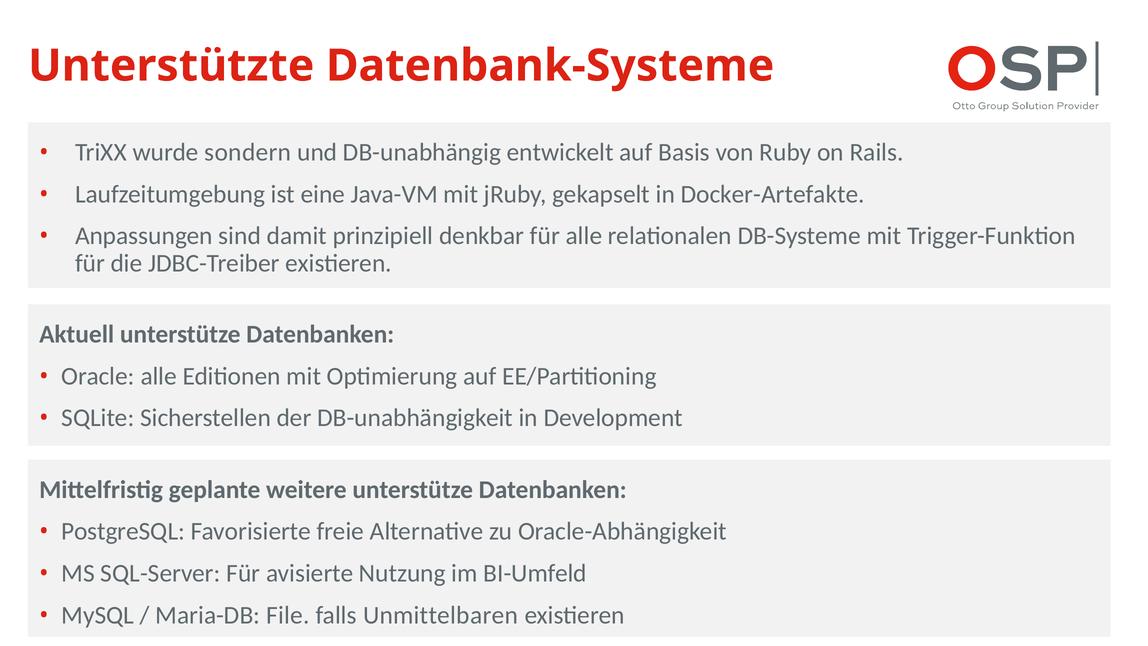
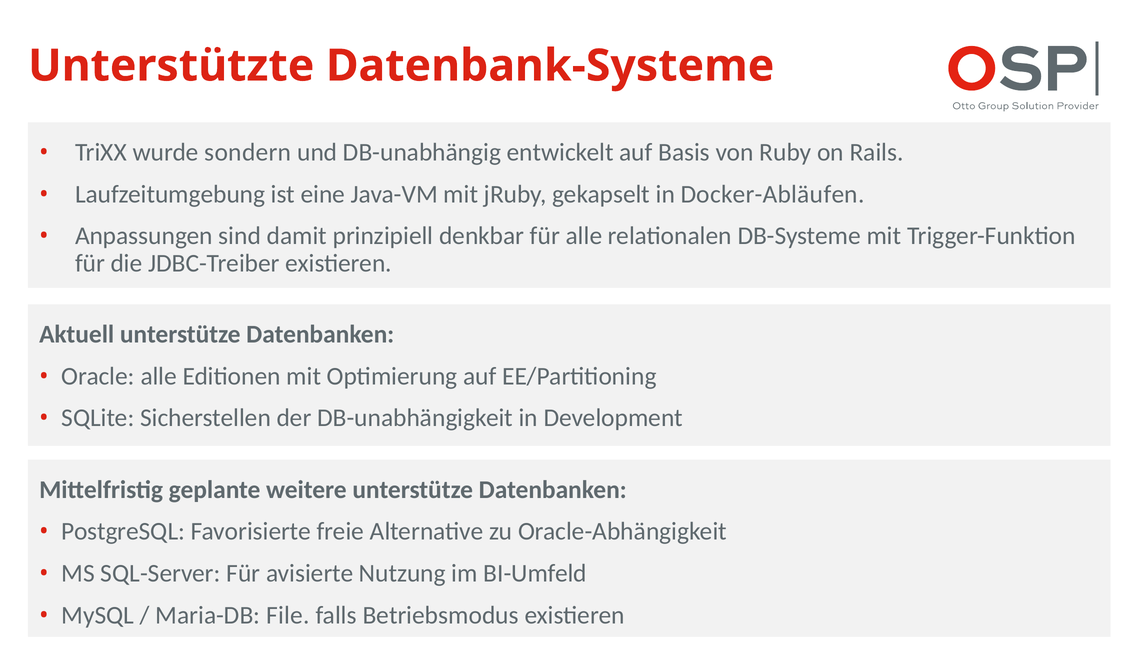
Docker-Artefakte: Docker-Artefakte -> Docker-Abläufen (773, 194)
Unmittelbaren: Unmittelbaren -> Betriebsmodus (441, 615)
